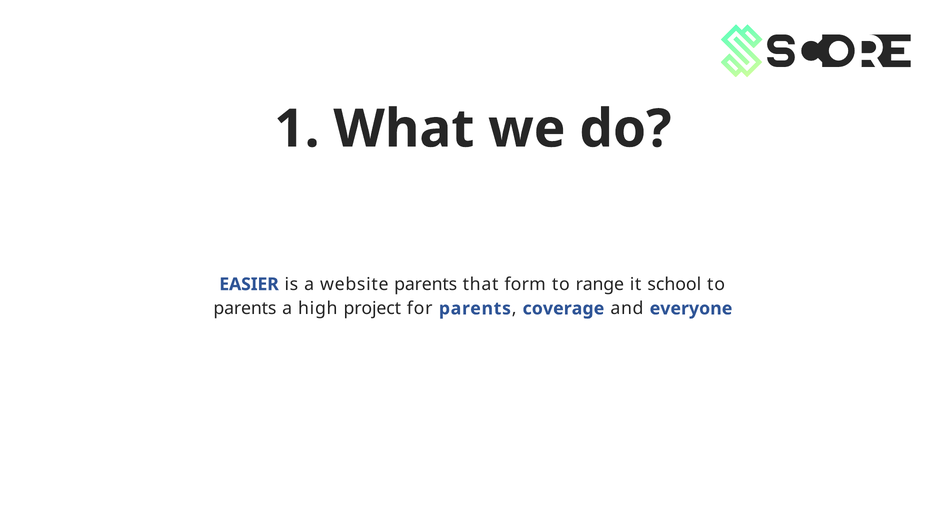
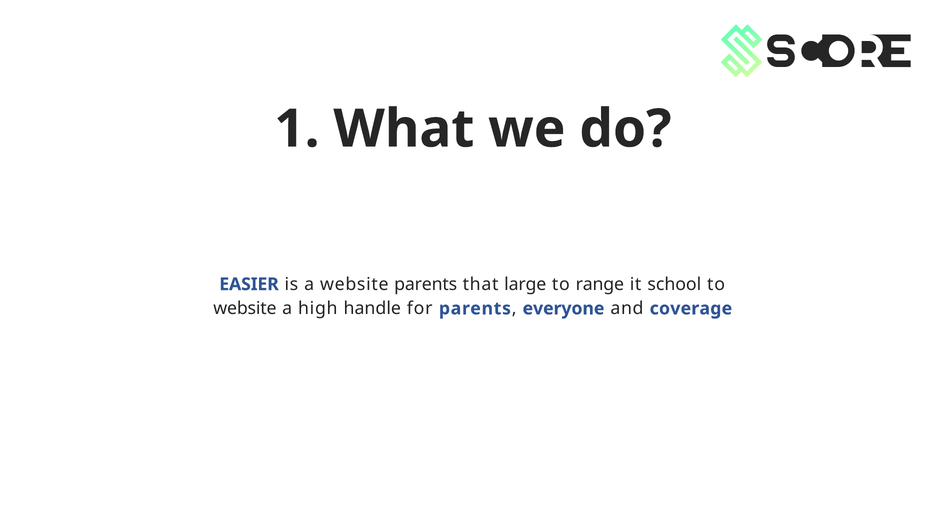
form: form -> large (525, 284)
parents: parents -> website (245, 309)
project: project -> handle (372, 309)
coverage: coverage -> everyone (563, 309)
everyone: everyone -> coverage (691, 309)
